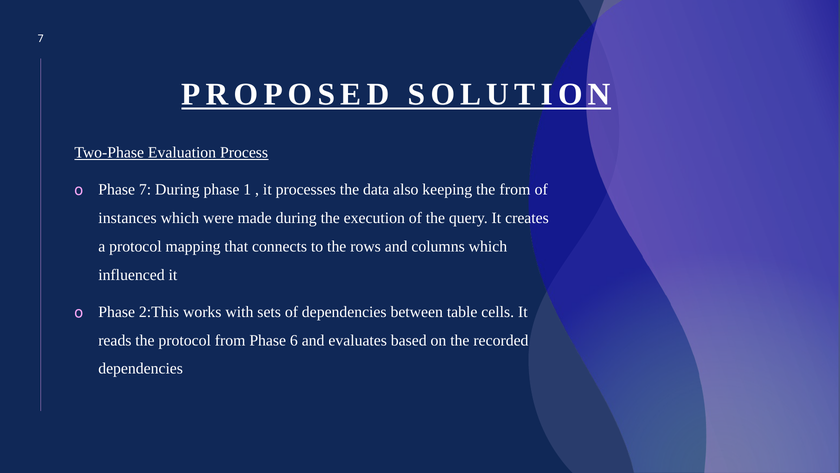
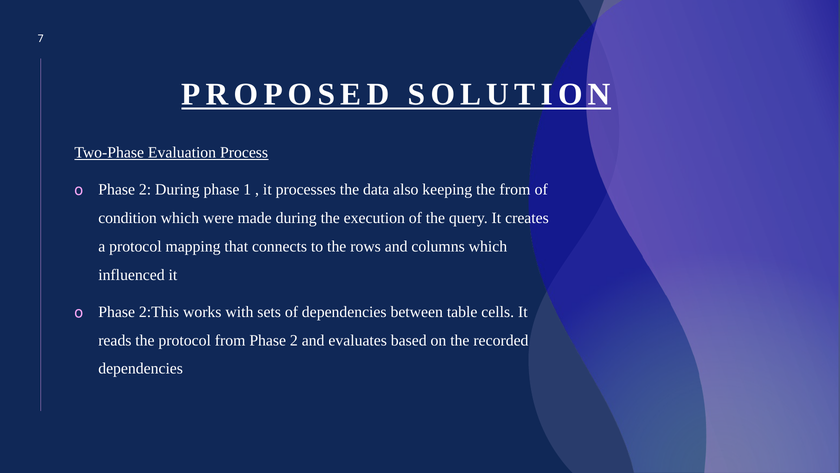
7: 7 -> 2 (145, 189)
instances: instances -> condition (128, 218)
from Phase 6: 6 -> 2 (294, 340)
